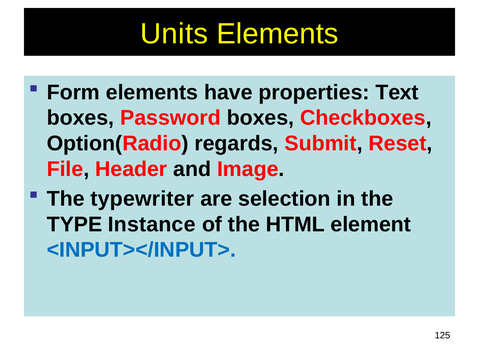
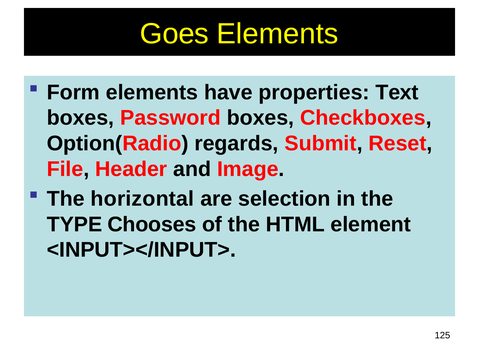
Units: Units -> Goes (174, 34)
typewriter: typewriter -> horizontal (142, 199)
Instance: Instance -> Chooses (152, 225)
<INPUT></INPUT> colour: blue -> black (141, 250)
